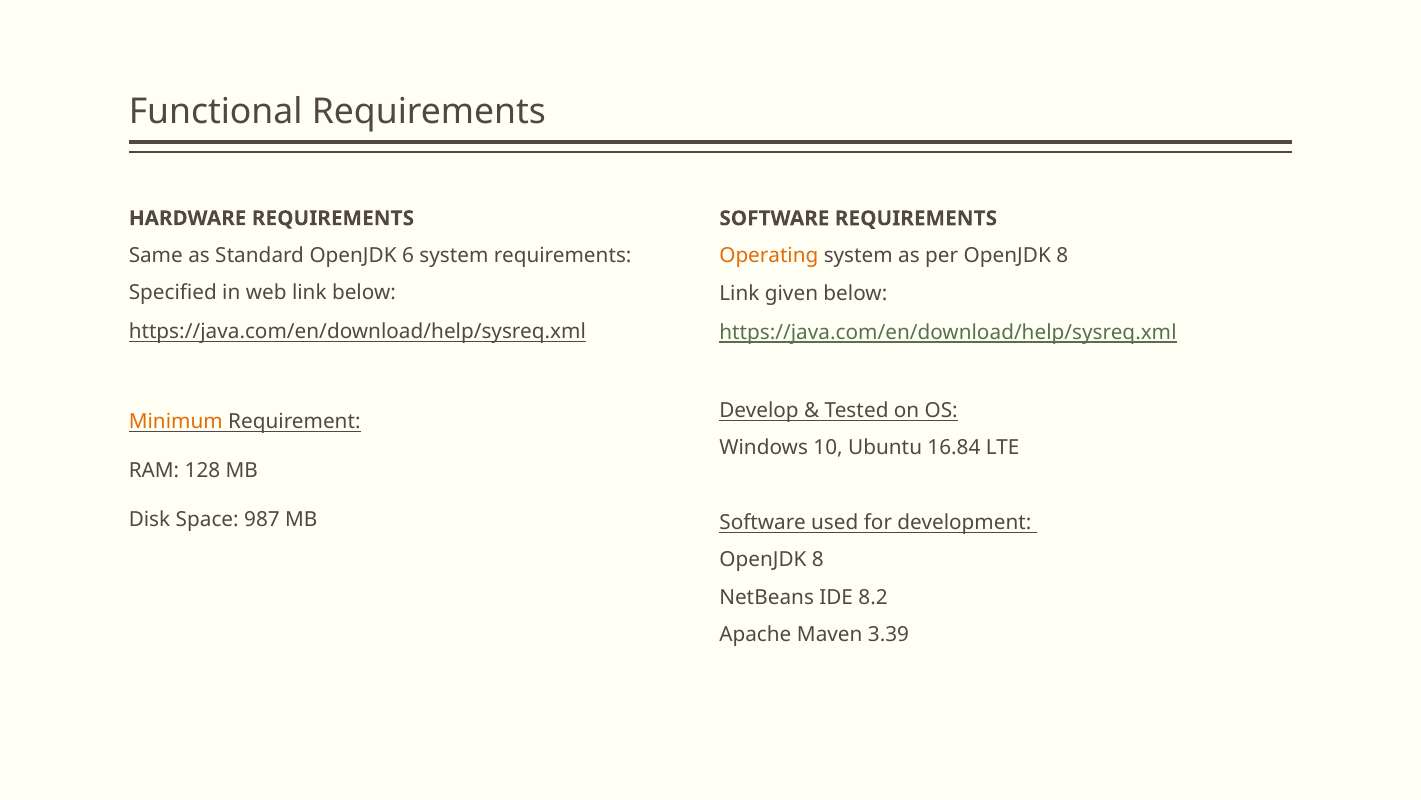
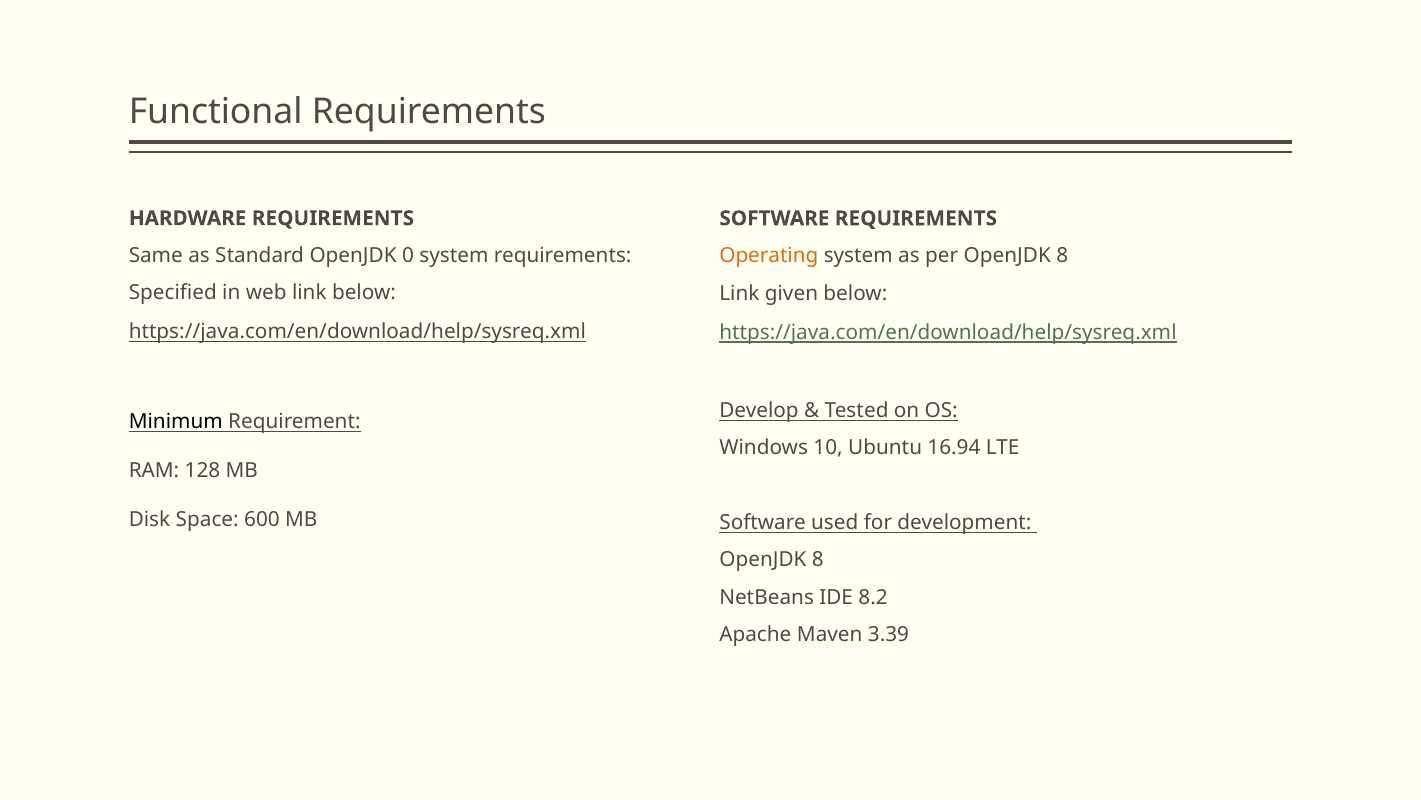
6: 6 -> 0 (408, 255)
Minimum colour: orange -> black (176, 421)
16.84: 16.84 -> 16.94 (954, 447)
987: 987 -> 600 (262, 519)
